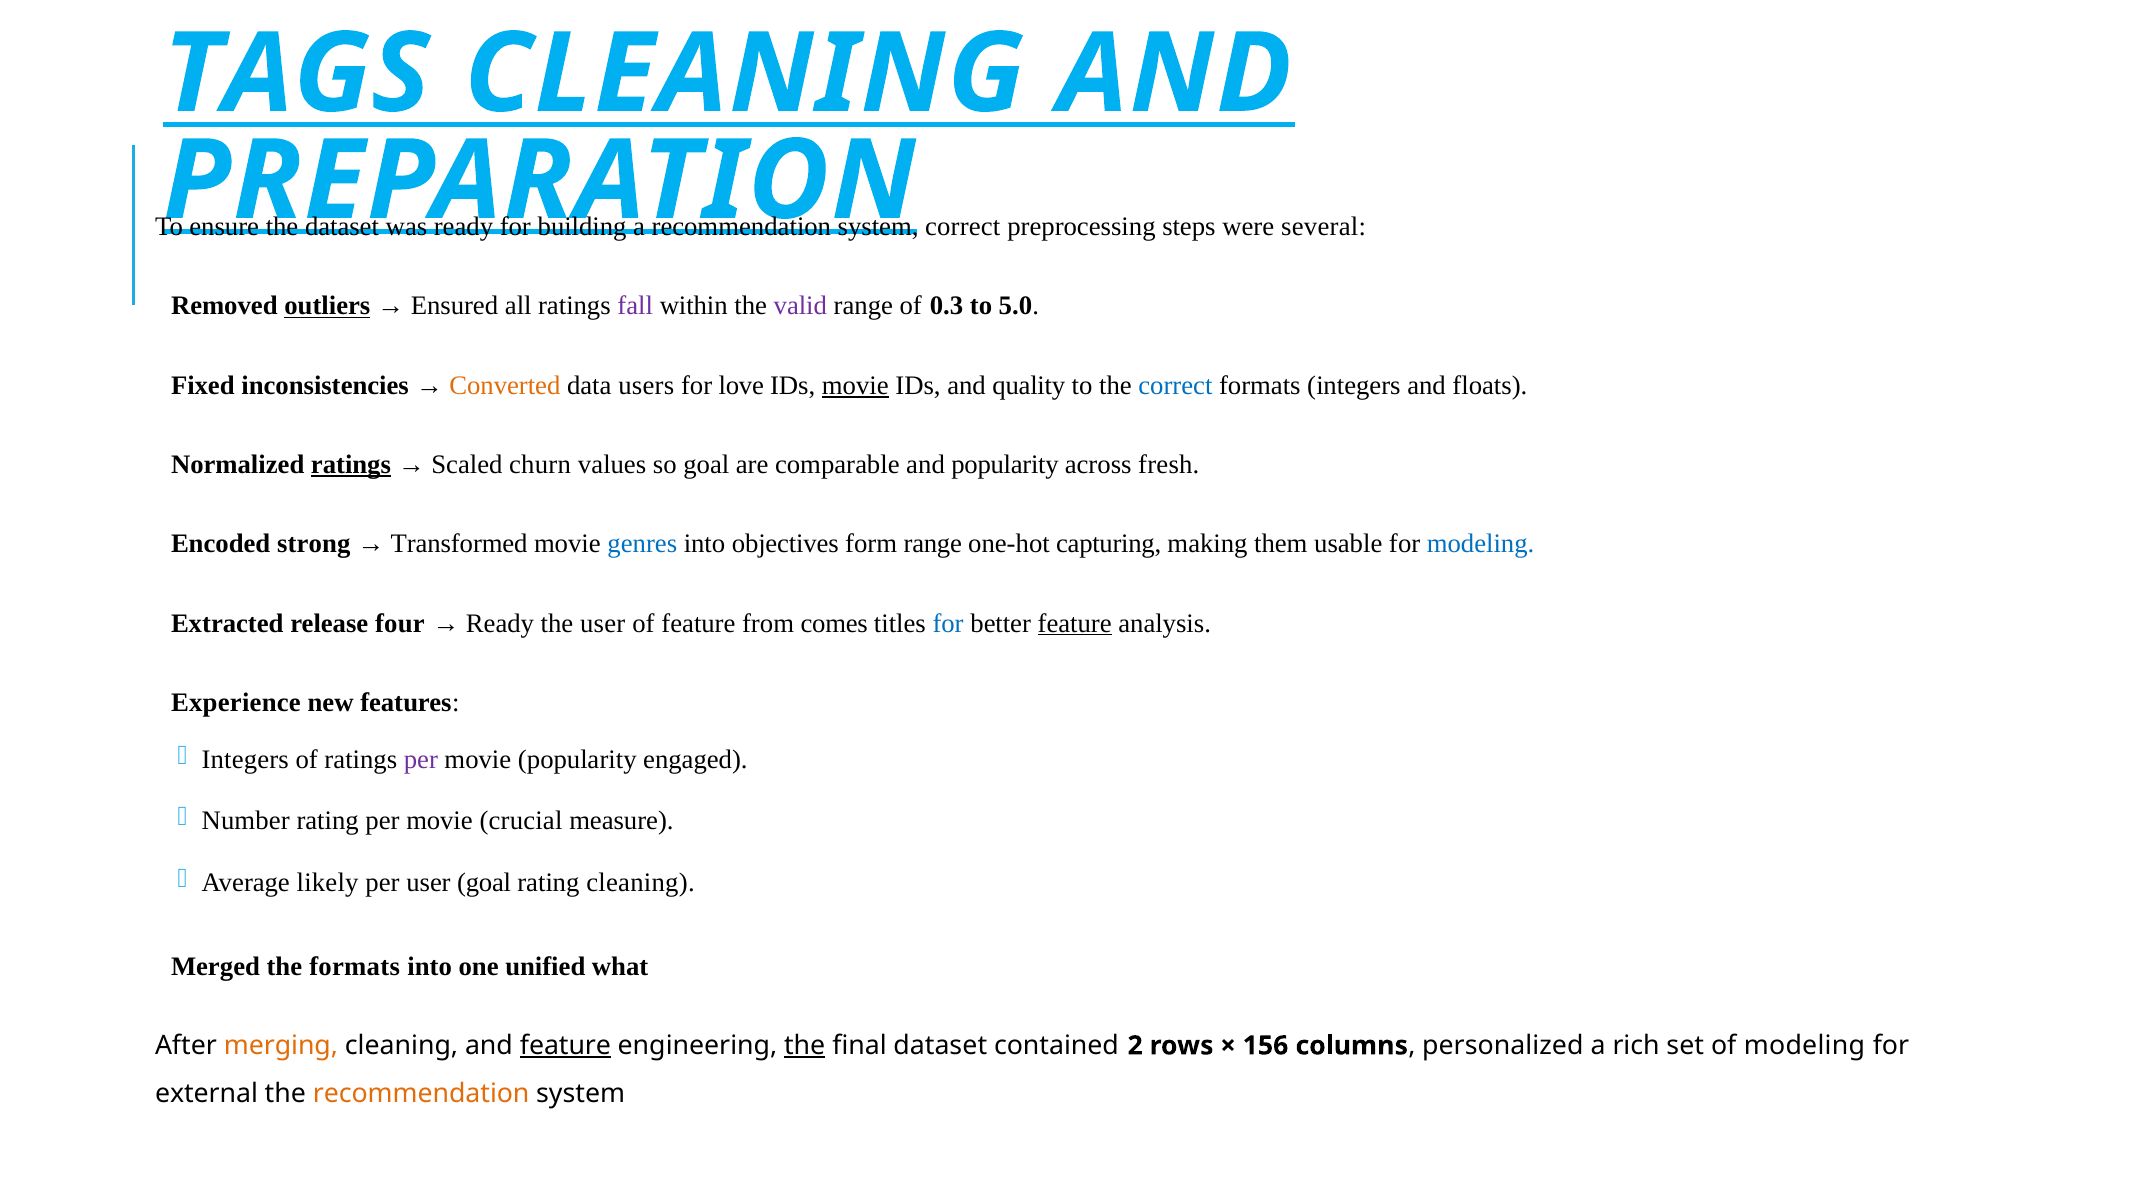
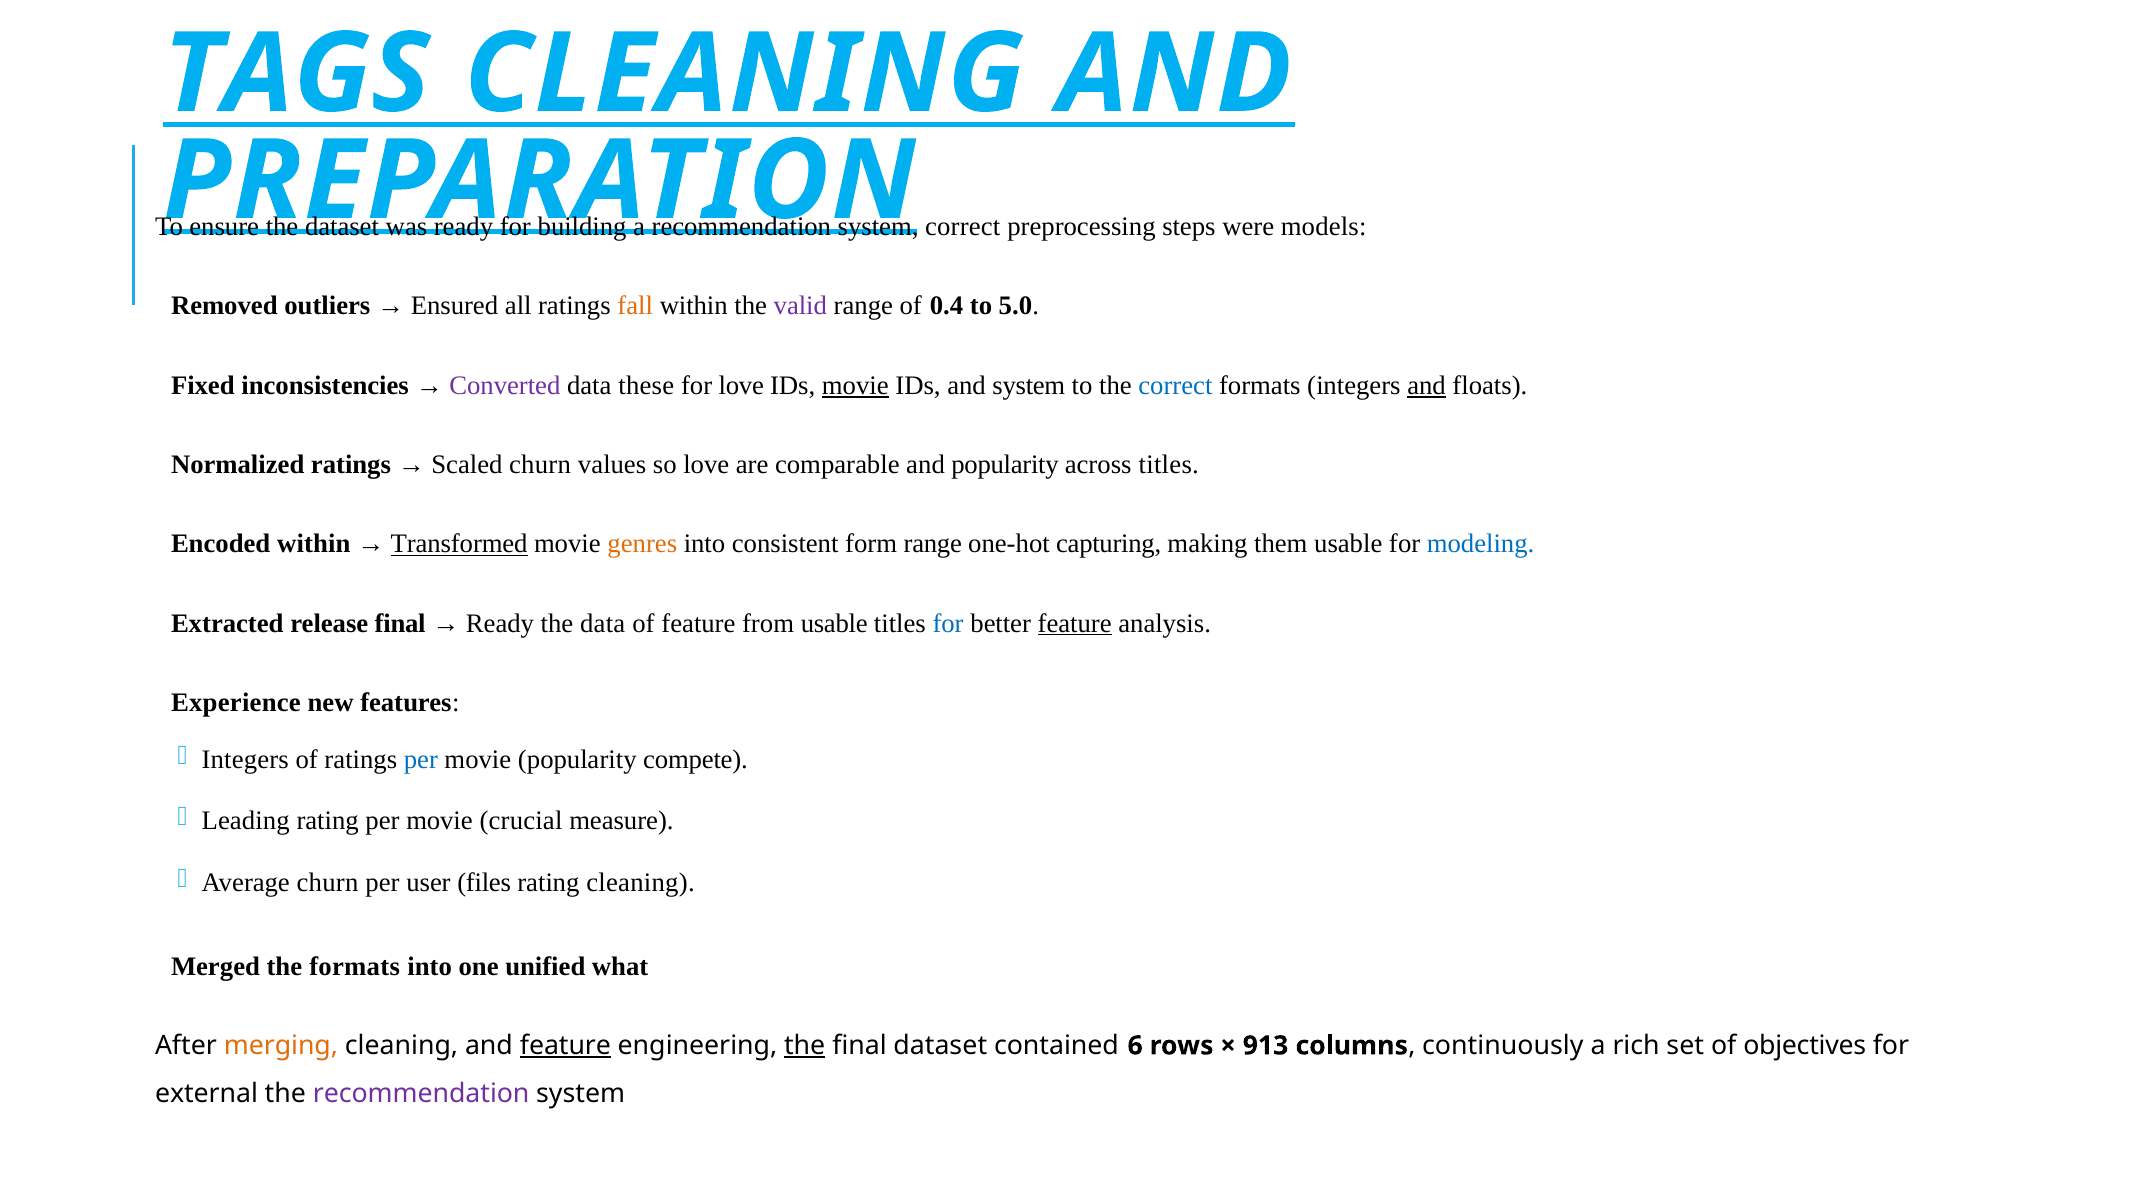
several: several -> models (1324, 227)
outliers underline: present -> none (327, 306)
fall colour: purple -> orange (635, 306)
0.3: 0.3 -> 0.4 (947, 306)
Converted colour: orange -> purple (505, 385)
users: users -> these (646, 385)
and quality: quality -> system (1029, 385)
and underline: none -> present (1427, 385)
ratings underline: present -> none (351, 465)
so goal: goal -> love (706, 465)
across fresh: fresh -> titles (1169, 465)
Encoded strong: strong -> within (314, 544)
Transformed underline: none -> present (459, 544)
genres colour: blue -> orange (642, 544)
objectives: objectives -> consistent (785, 544)
release four: four -> final (400, 623)
the user: user -> data (603, 623)
from comes: comes -> usable (834, 623)
per colour: purple -> blue (421, 760)
engaged: engaged -> compete (696, 760)
Number: Number -> Leading (246, 821)
Average likely: likely -> churn (328, 883)
user goal: goal -> files (484, 883)
2: 2 -> 6 (1135, 1046)
156: 156 -> 913 (1266, 1046)
personalized: personalized -> continuously (1503, 1046)
of modeling: modeling -> objectives (1805, 1046)
recommendation colour: orange -> purple (421, 1094)
